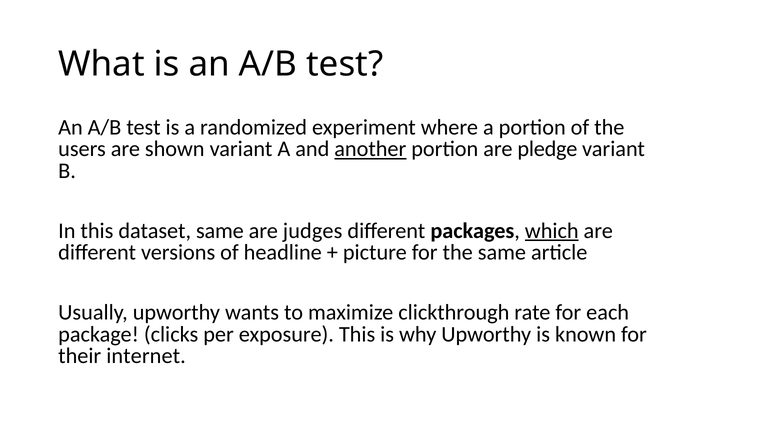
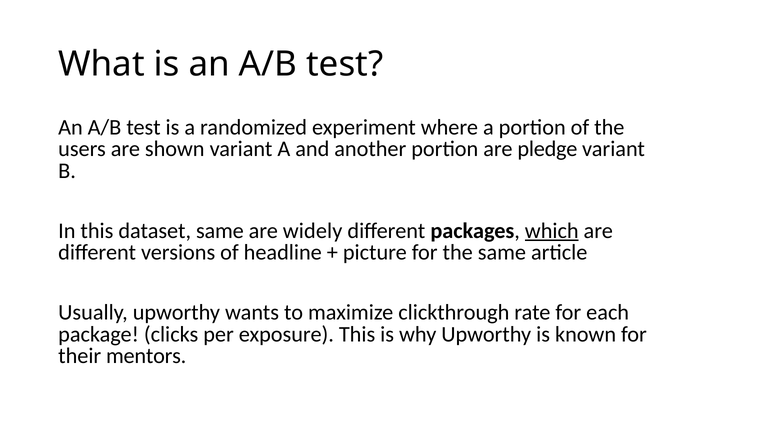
another underline: present -> none (370, 149)
judges: judges -> widely (313, 231)
internet: internet -> mentors (146, 356)
